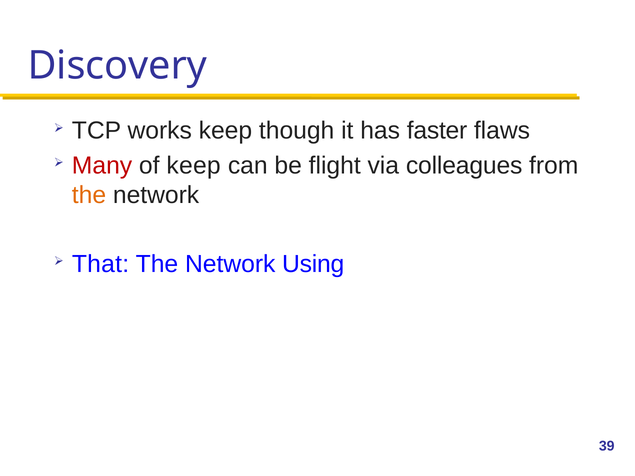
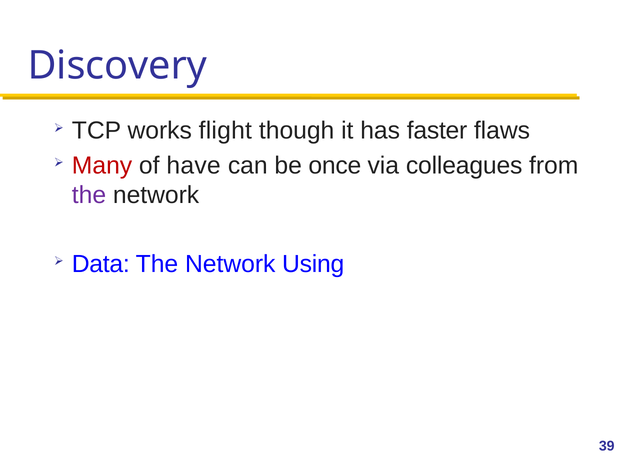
works keep: keep -> flight (225, 131)
of keep: keep -> have (194, 165)
flight: flight -> once (335, 165)
the colour: orange -> purple (89, 195)
That: That -> Data (101, 264)
